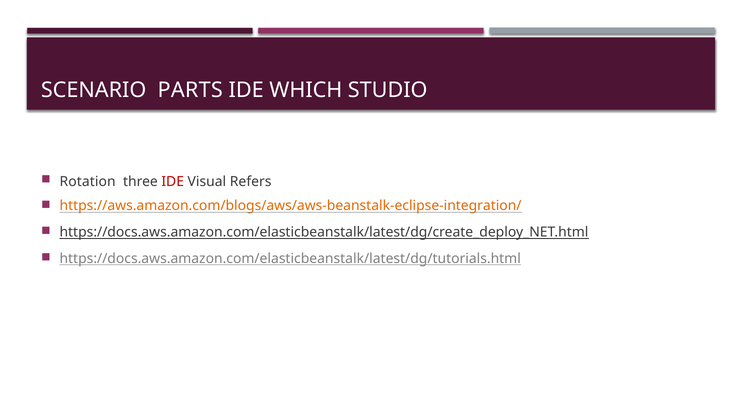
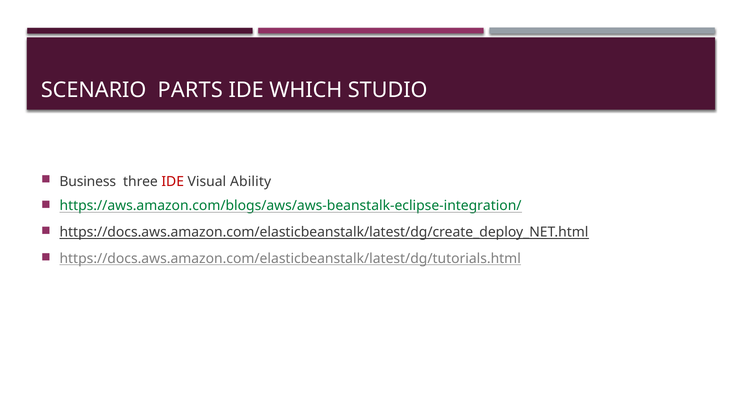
Rotation: Rotation -> Business (88, 182)
Refers: Refers -> Ability (251, 182)
https://aws.amazon.com/blogs/aws/aws-beanstalk-eclipse-integration/ colour: orange -> green (291, 206)
